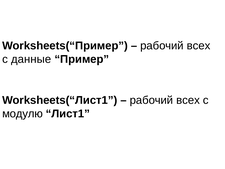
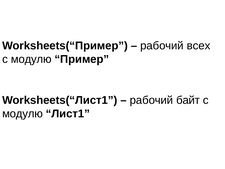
данные: данные -> модулю (31, 59)
всех: всех -> байт (188, 100)
